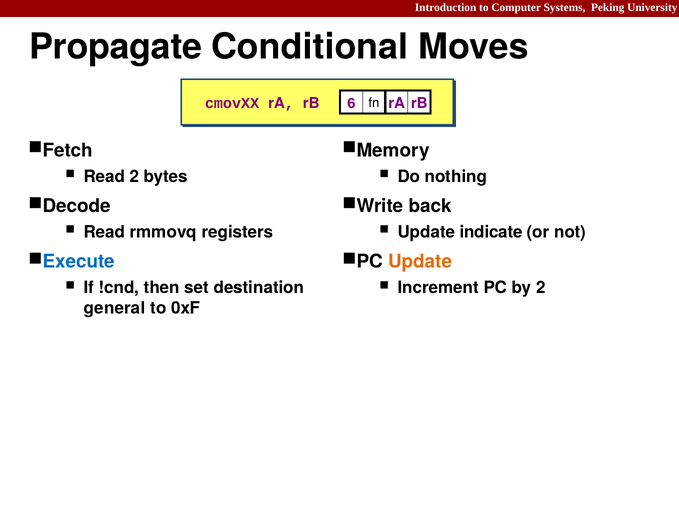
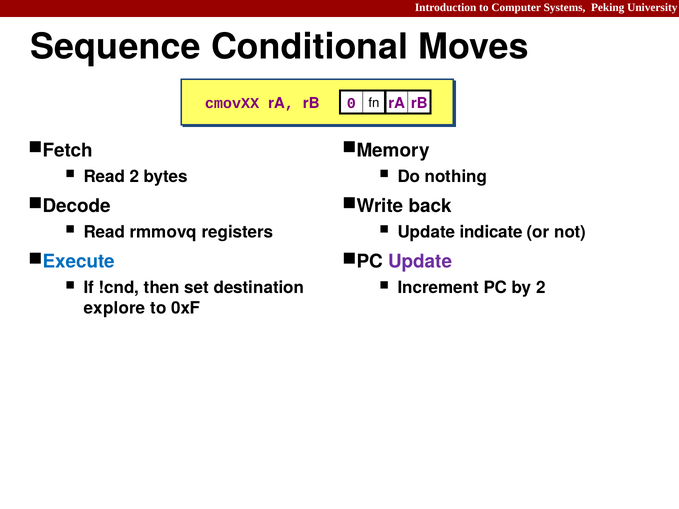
Propagate: Propagate -> Sequence (115, 47)
6: 6 -> 0 (351, 103)
Update colour: orange -> purple (420, 262)
general: general -> explore (115, 308)
